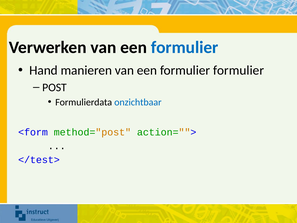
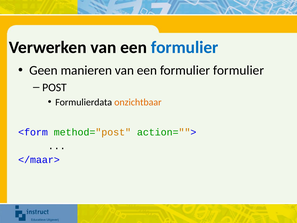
Hand: Hand -> Geen (43, 70)
onzichtbaar colour: blue -> orange (138, 102)
</test>: </test> -> </maar> (39, 160)
